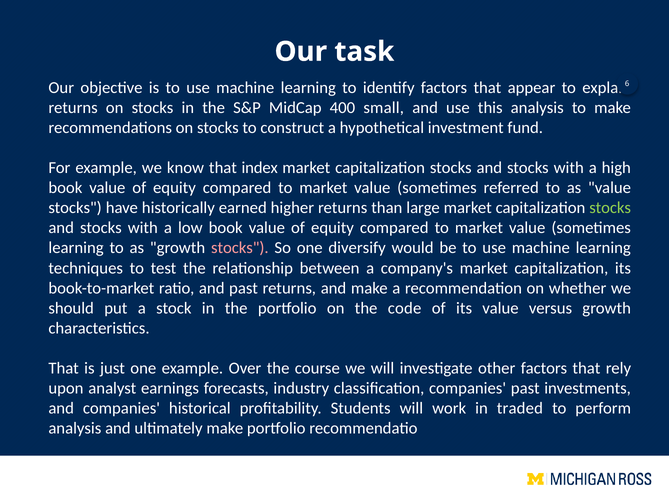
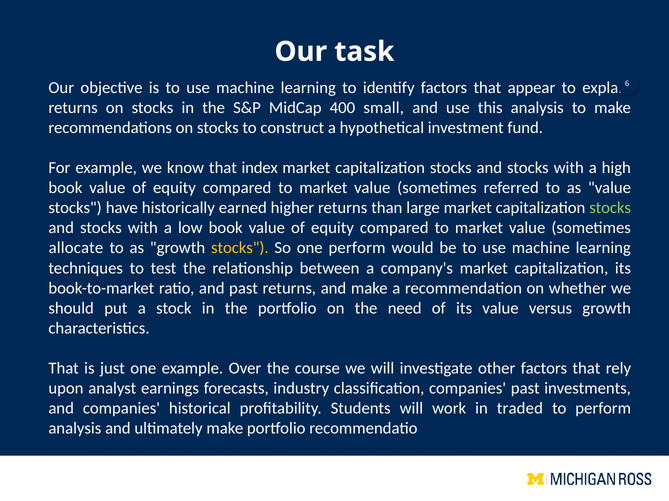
learning: learning -> allocate (76, 248)
stocks colour: pink -> yellow (240, 248)
one diversify: diversify -> perform (357, 248)
code: code -> need (405, 309)
